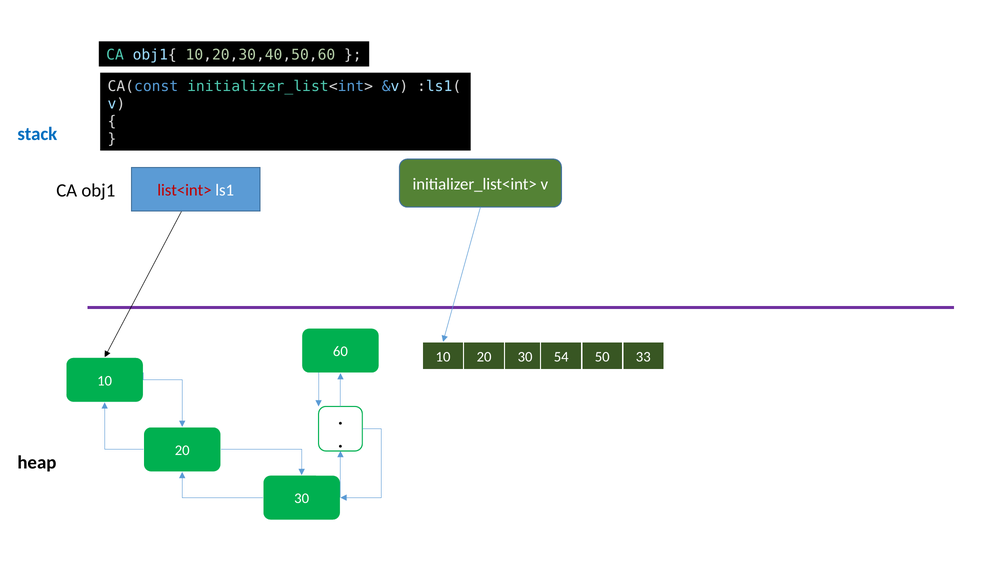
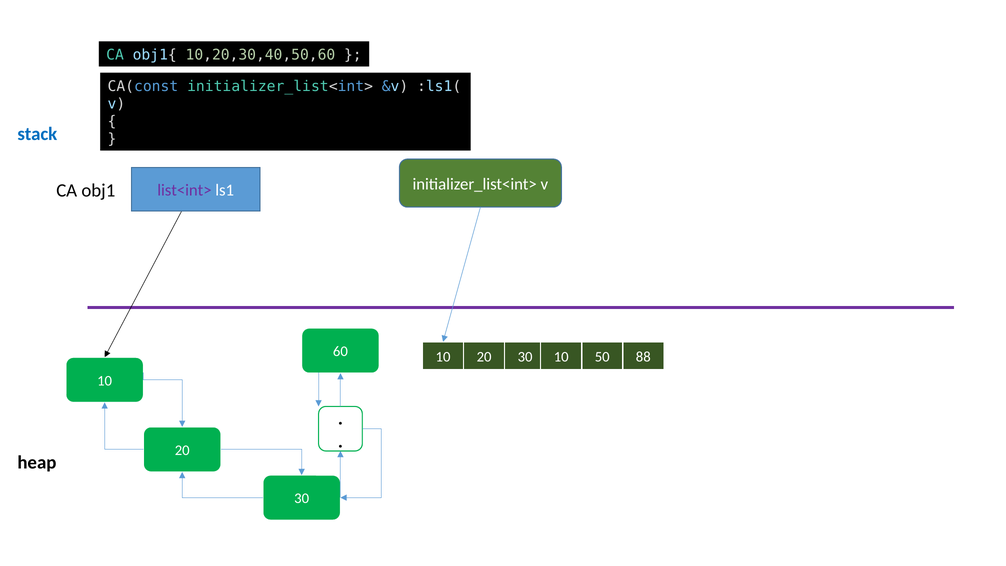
list<int> colour: red -> purple (184, 190)
30 54: 54 -> 10 (561, 357)
33: 33 -> 88 (643, 357)
